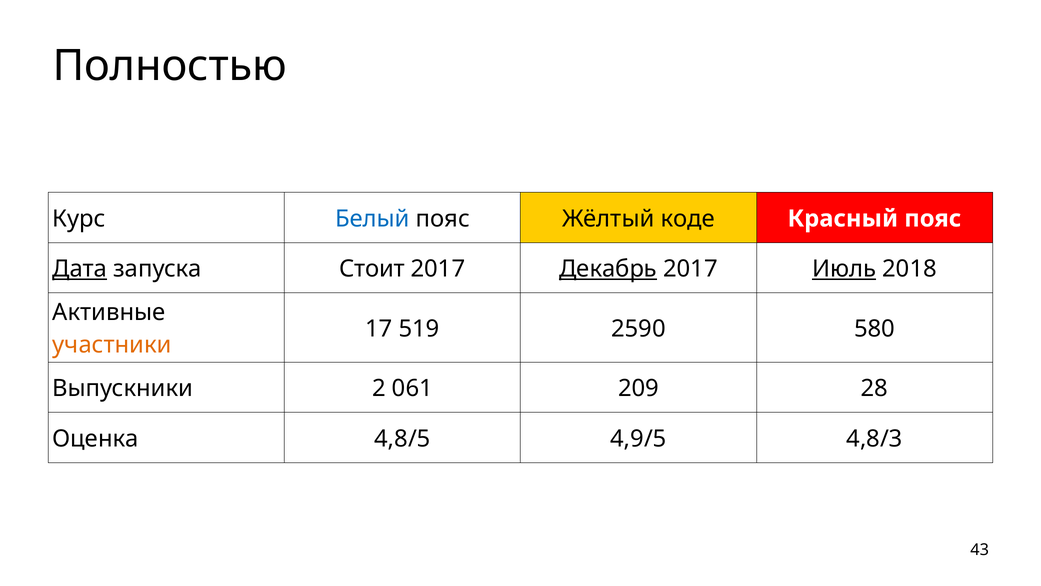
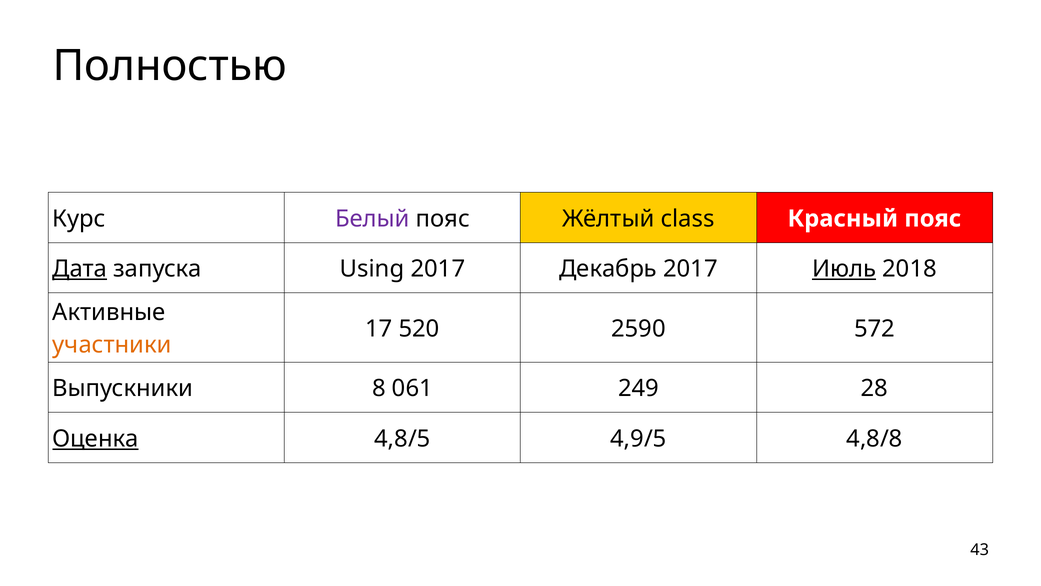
Белый colour: blue -> purple (372, 218)
коде: коде -> class (688, 218)
Стоит: Стоит -> Using (372, 269)
Декабрь underline: present -> none (608, 269)
519: 519 -> 520 (419, 329)
580: 580 -> 572 (874, 329)
2: 2 -> 8 (379, 388)
209: 209 -> 249 (638, 388)
Оценка underline: none -> present (95, 439)
4,8/3: 4,8/3 -> 4,8/8 (874, 439)
